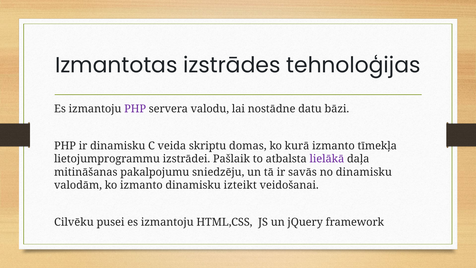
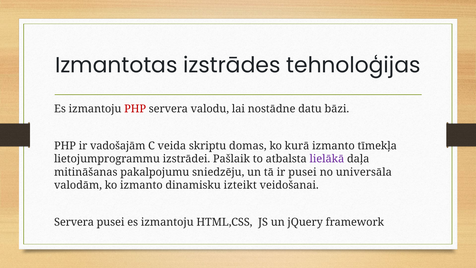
PHP colour: purple -> red (135, 109)
ir dinamisku: dinamisku -> vadošajām (118, 146)
ir savās: savās -> pusei (302, 172)
no dinamisku: dinamisku -> universāla (364, 172)
Cilvēku: Cilvēku -> Servera (74, 222)
